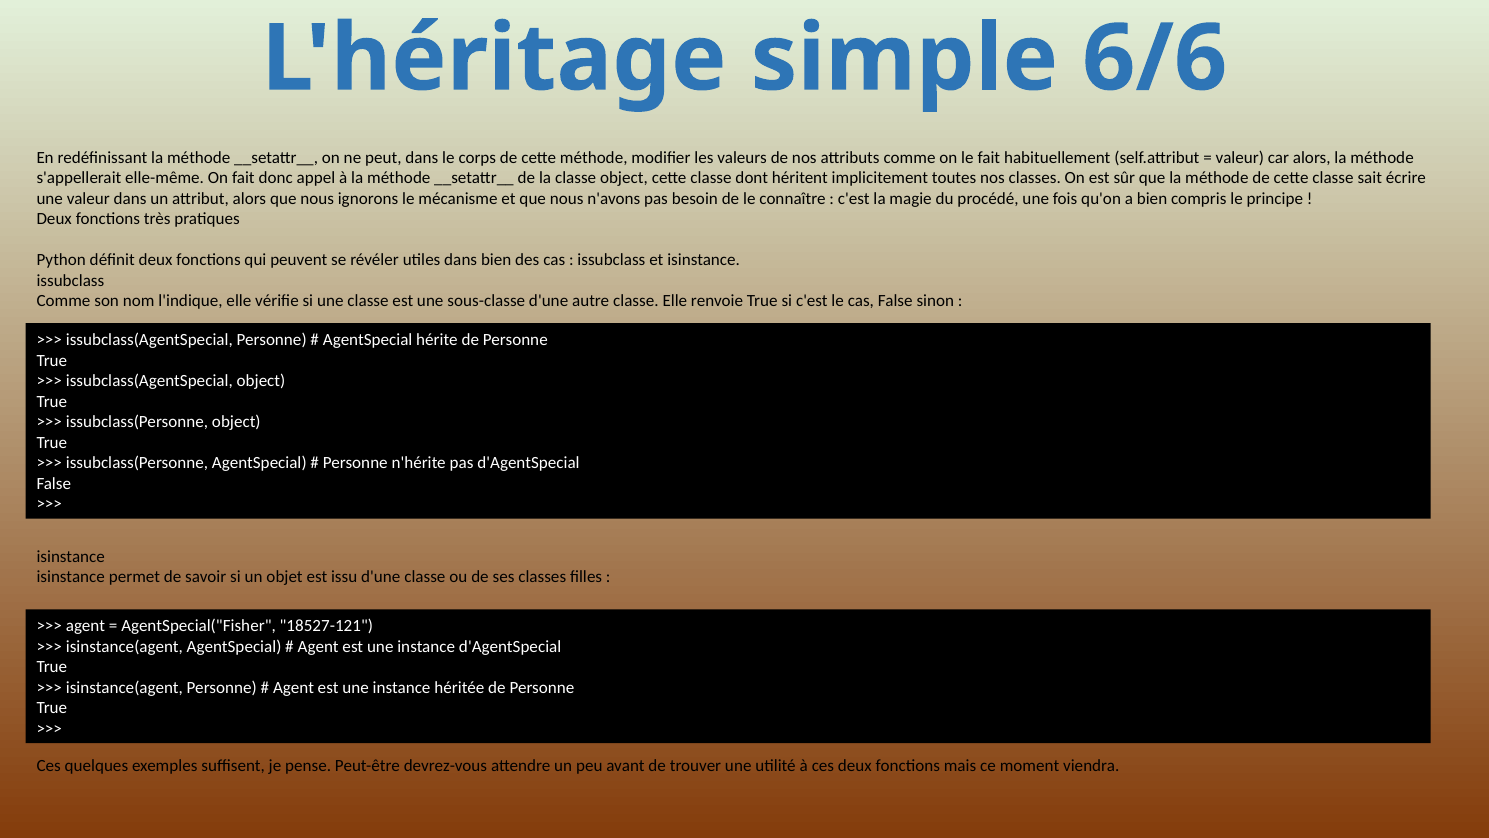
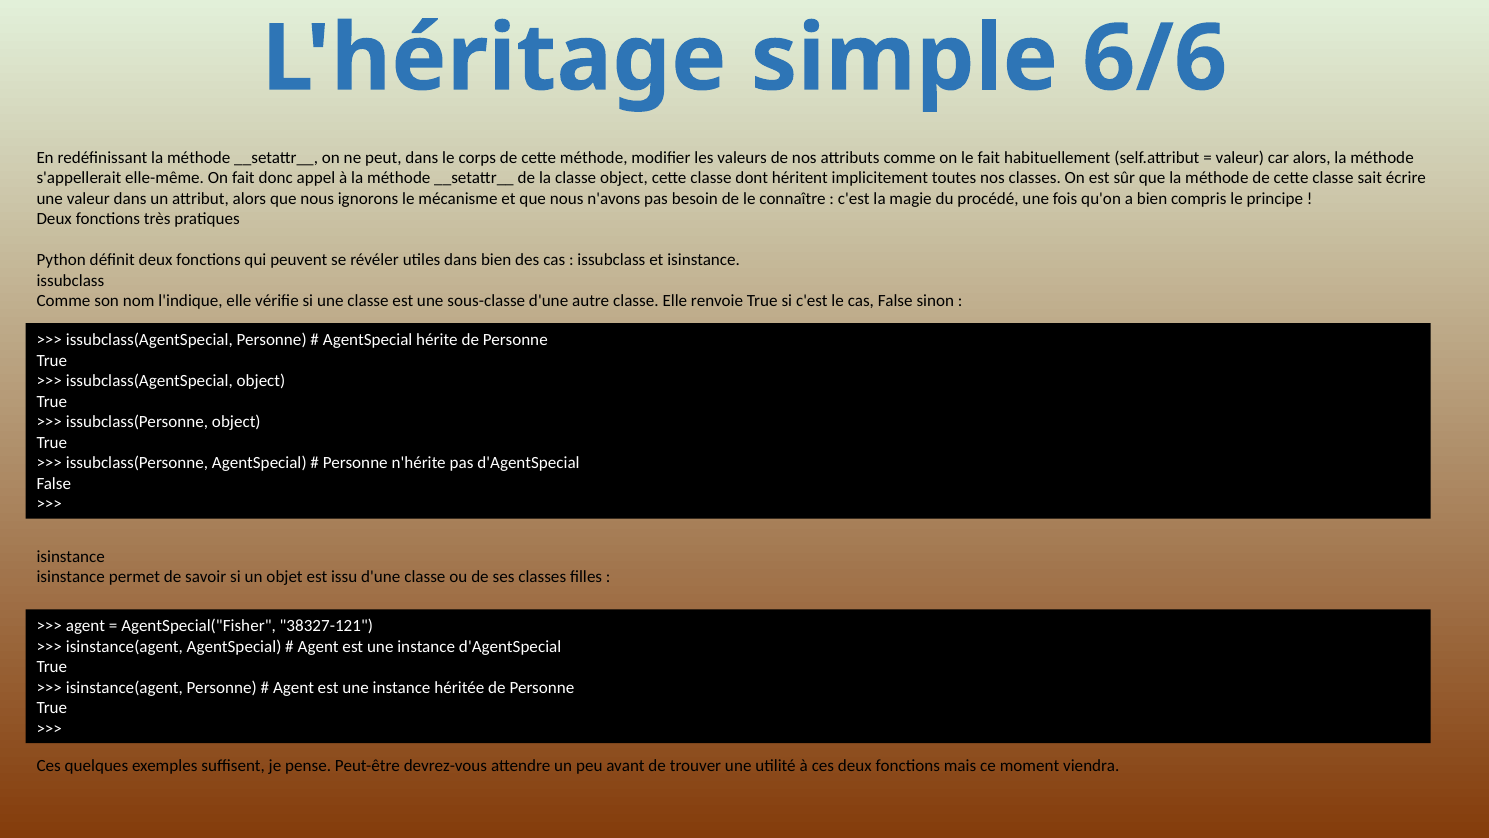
18527-121: 18527-121 -> 38327-121 (326, 626)
